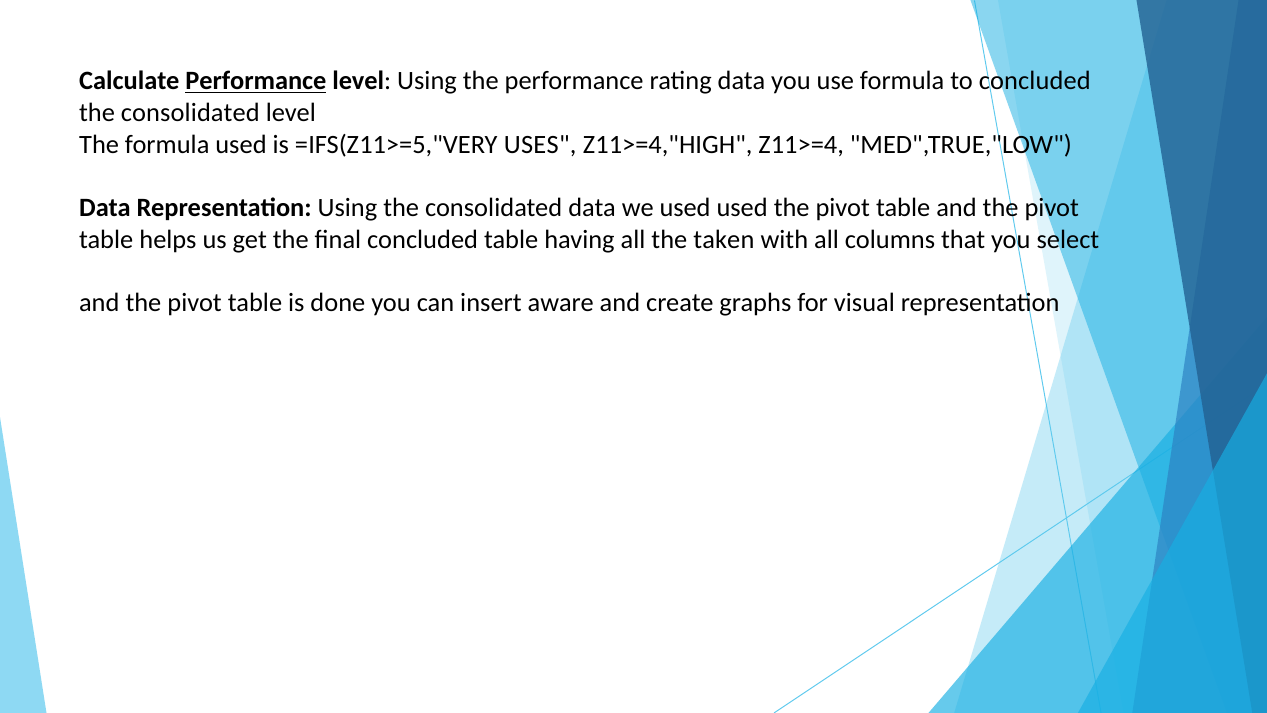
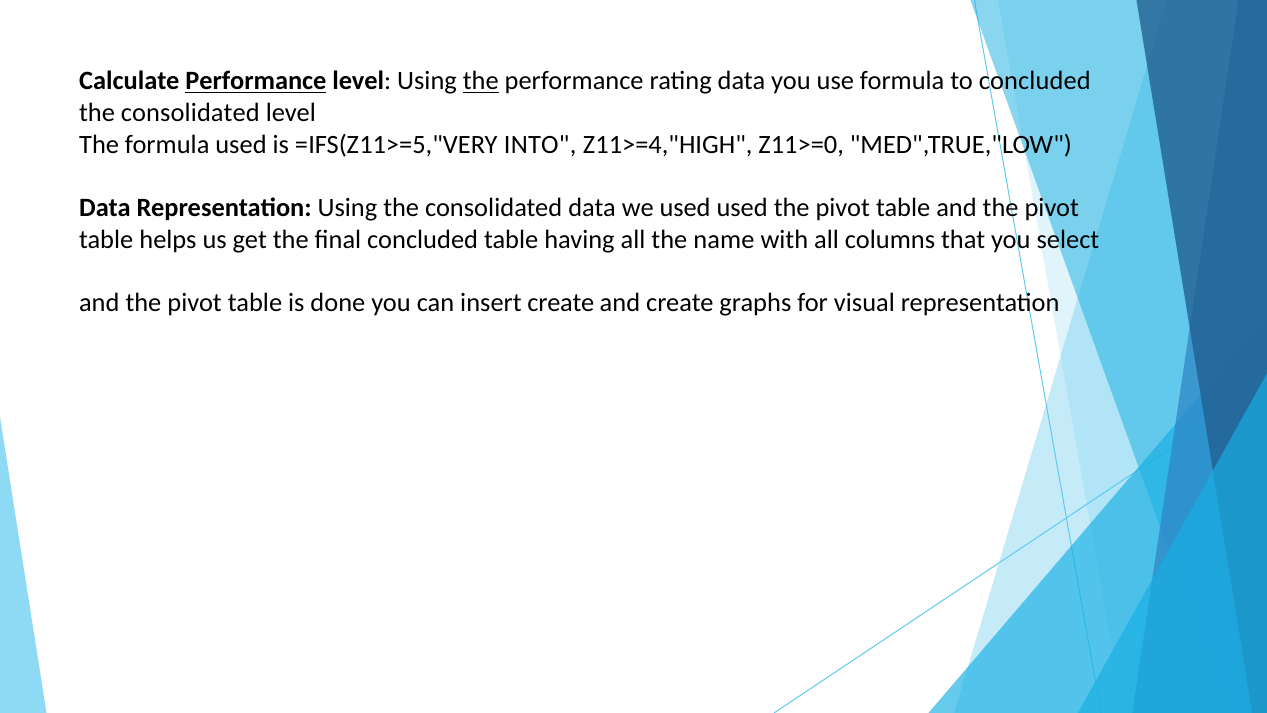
the underline: none -> present (481, 81)
USES: USES -> INTO (540, 144)
Z11>=4: Z11>=4 -> Z11>=0 (801, 144)
taken: taken -> name (724, 239)
insert aware: aware -> create (561, 303)
